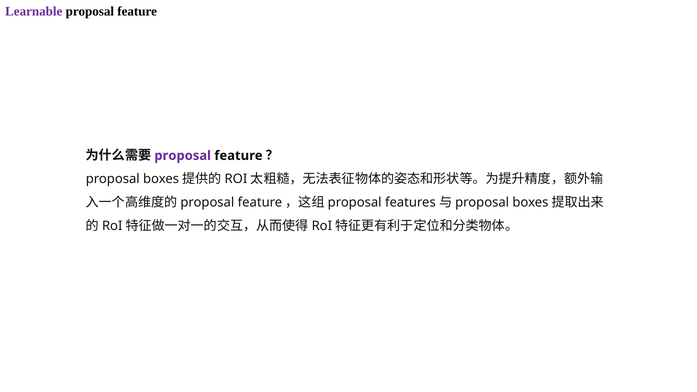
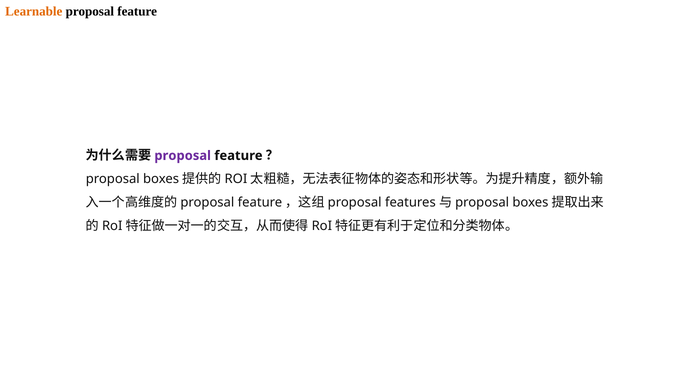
Learnable colour: purple -> orange (34, 11)
